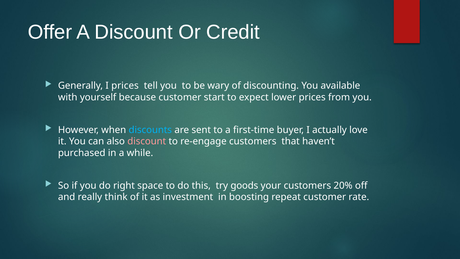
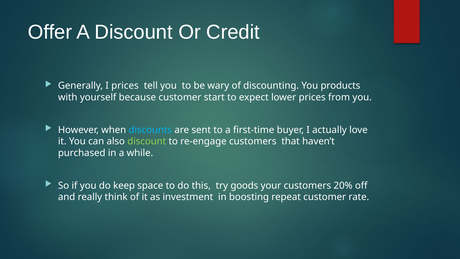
available: available -> products (340, 86)
discount colour: pink -> light green (147, 141)
right: right -> keep (124, 185)
